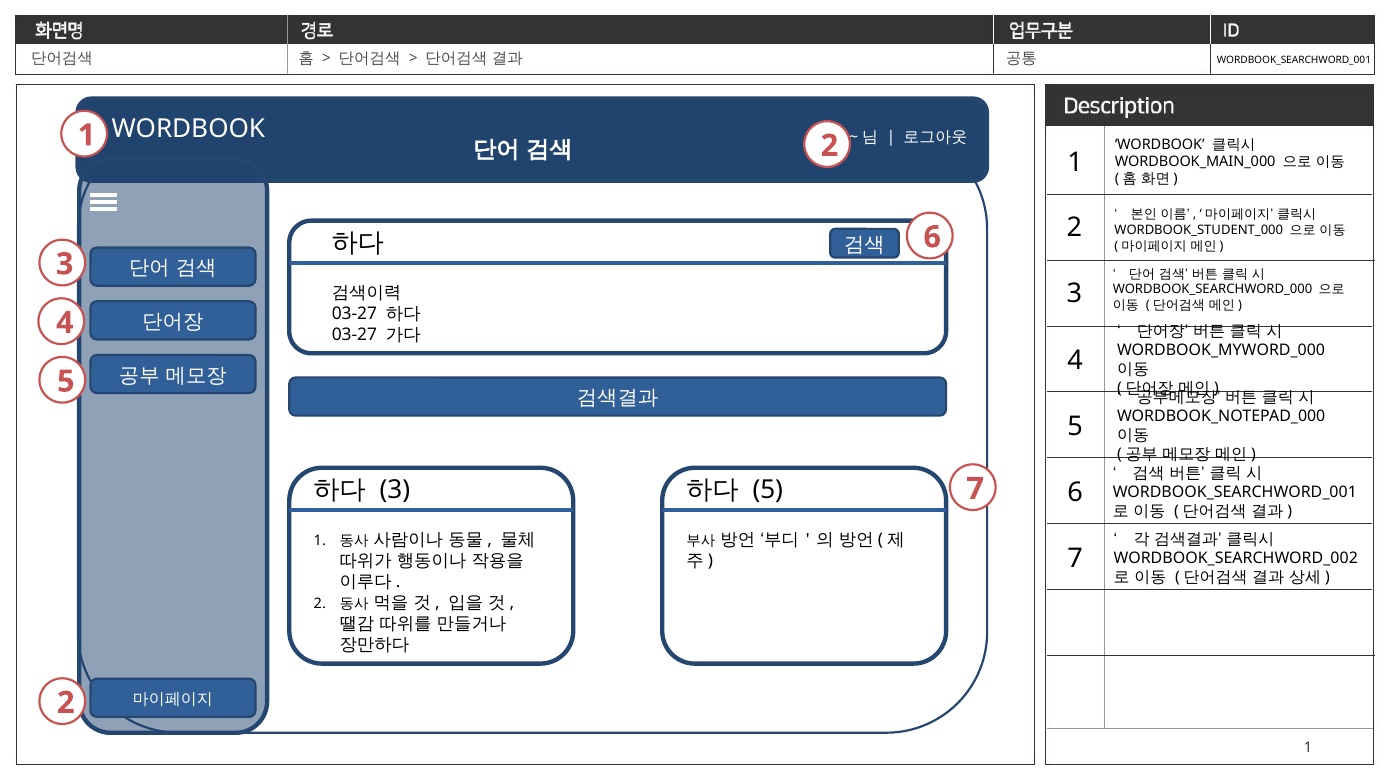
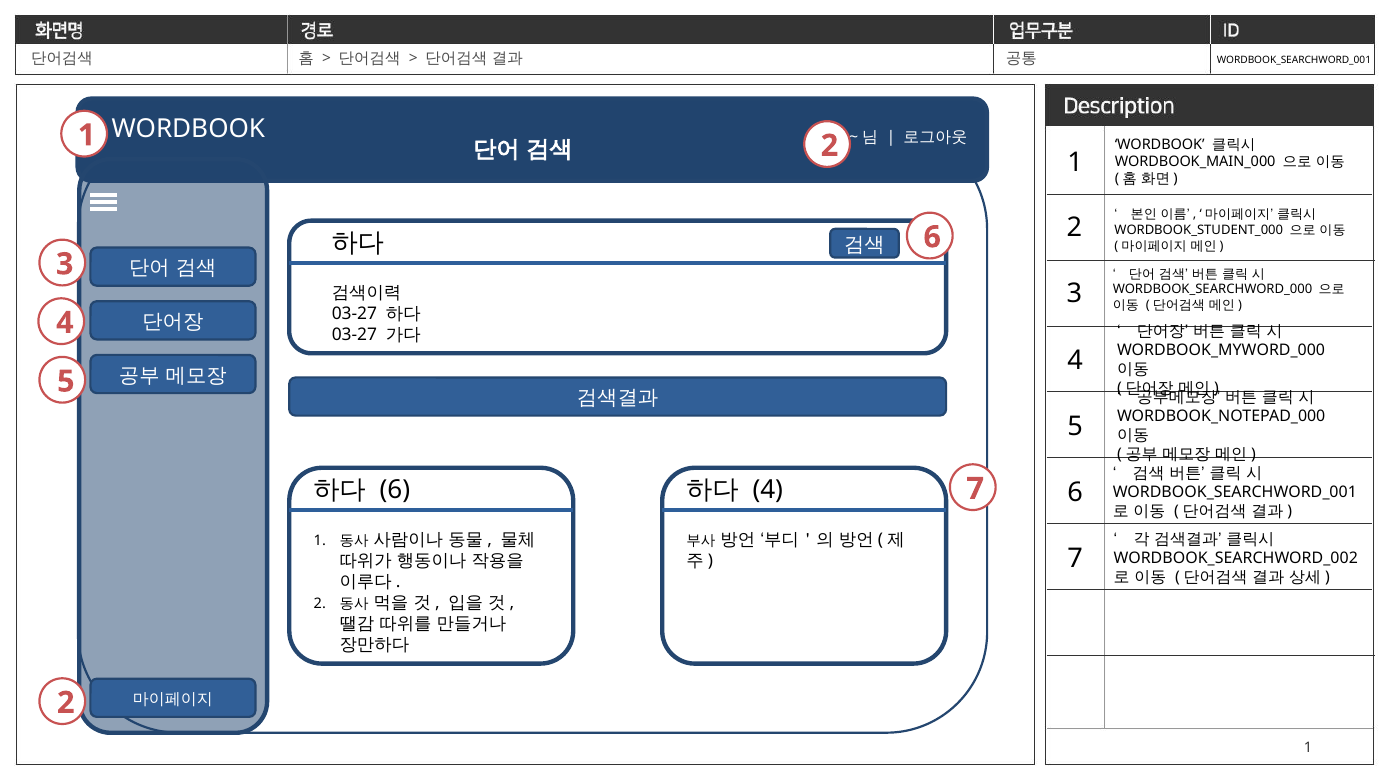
3: 3 -> 6 (395, 490)
5: 5 -> 4 (768, 490)
